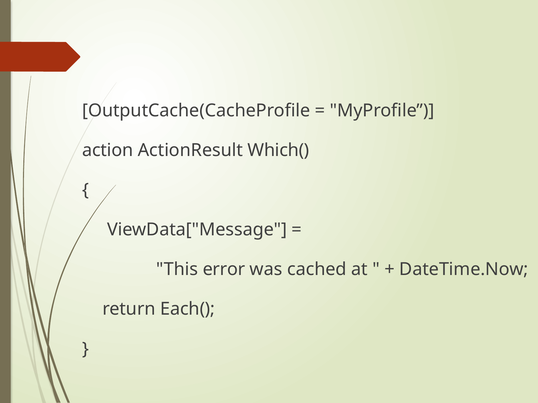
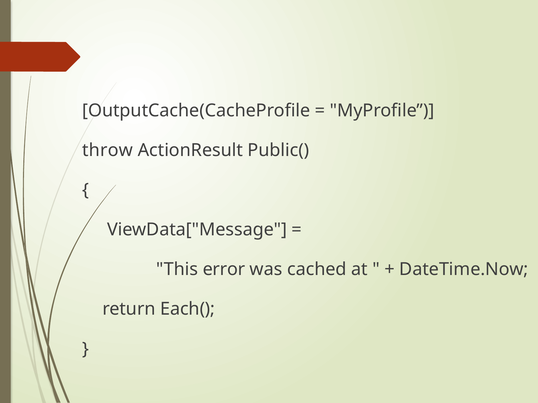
action: action -> throw (108, 150)
Which(: Which( -> Public( (278, 150)
